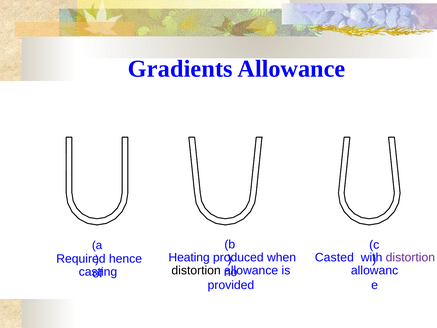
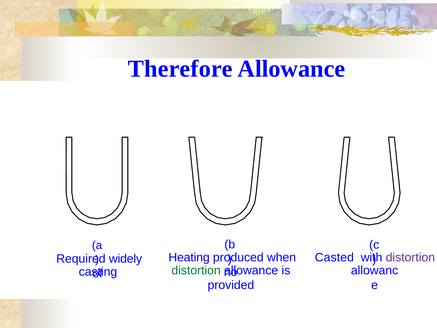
Gradients: Gradients -> Therefore (180, 69)
hence: hence -> widely (126, 259)
distortion colour: black -> green (196, 270)
